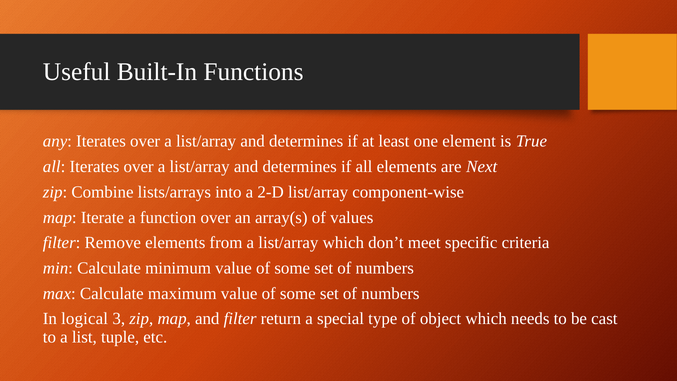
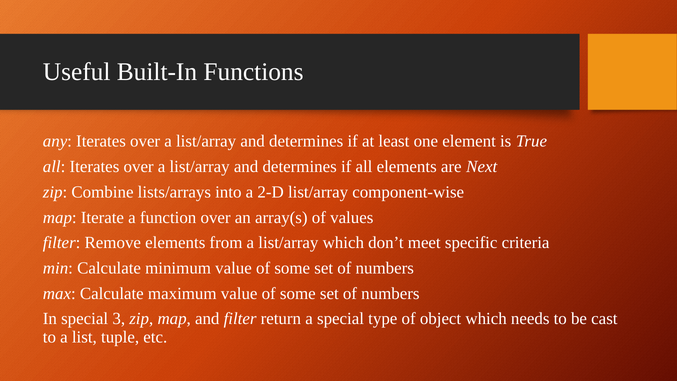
In logical: logical -> special (85, 319)
